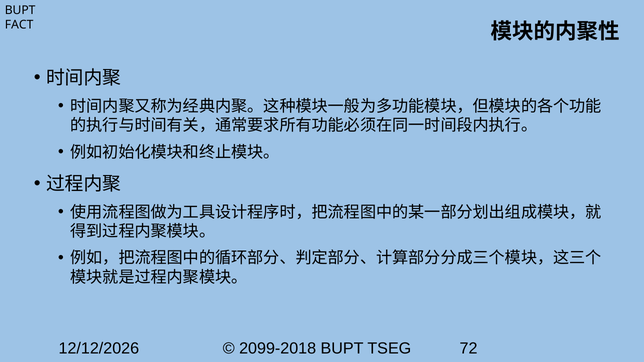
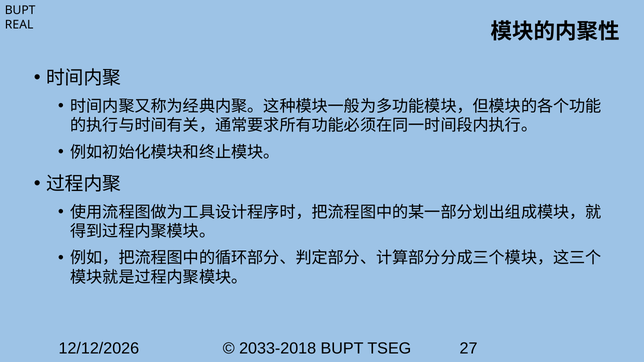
FACT: FACT -> REAL (19, 25)
2099-2018: 2099-2018 -> 2033-2018 (278, 349)
72: 72 -> 27 (469, 349)
